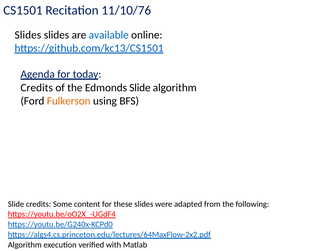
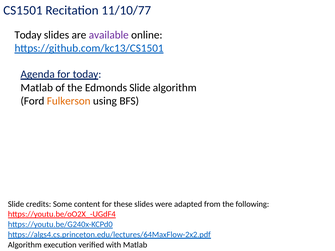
11/10/76: 11/10/76 -> 11/10/77 (126, 10)
Slides: Slides -> Today (28, 35)
available colour: blue -> purple (109, 35)
Credits: Credits -> Matlab (37, 88)
